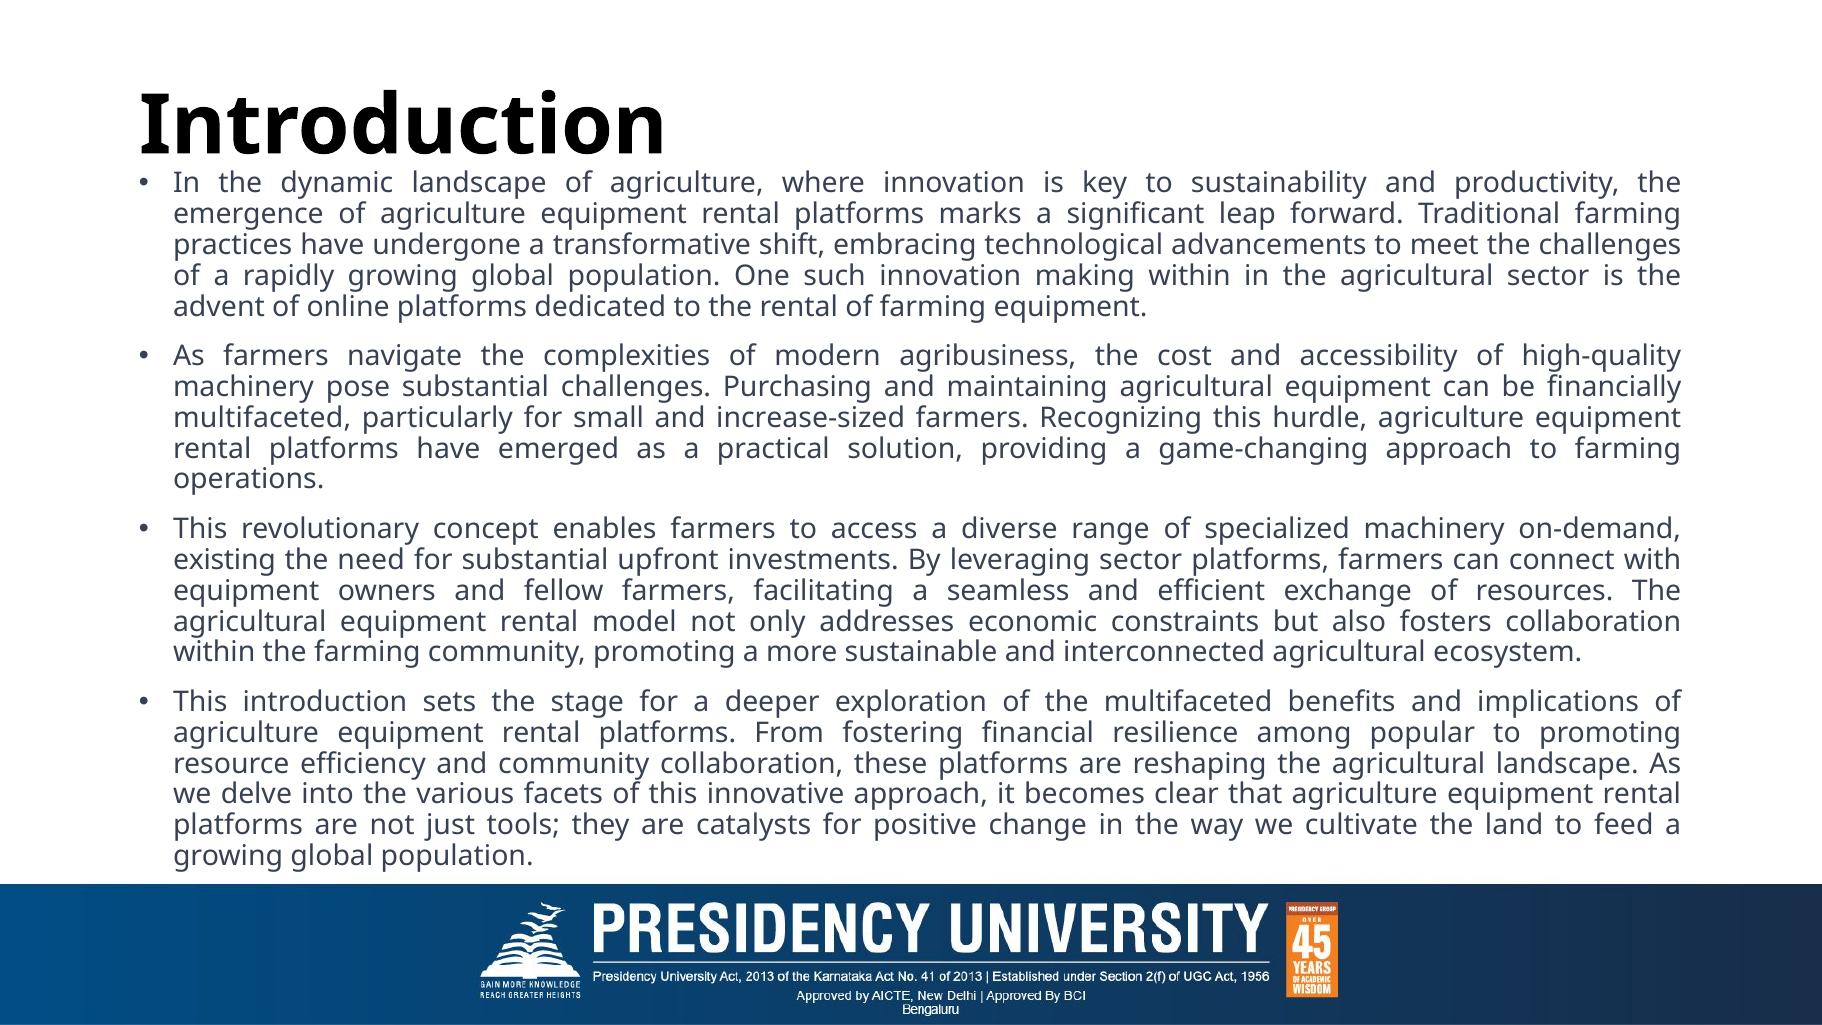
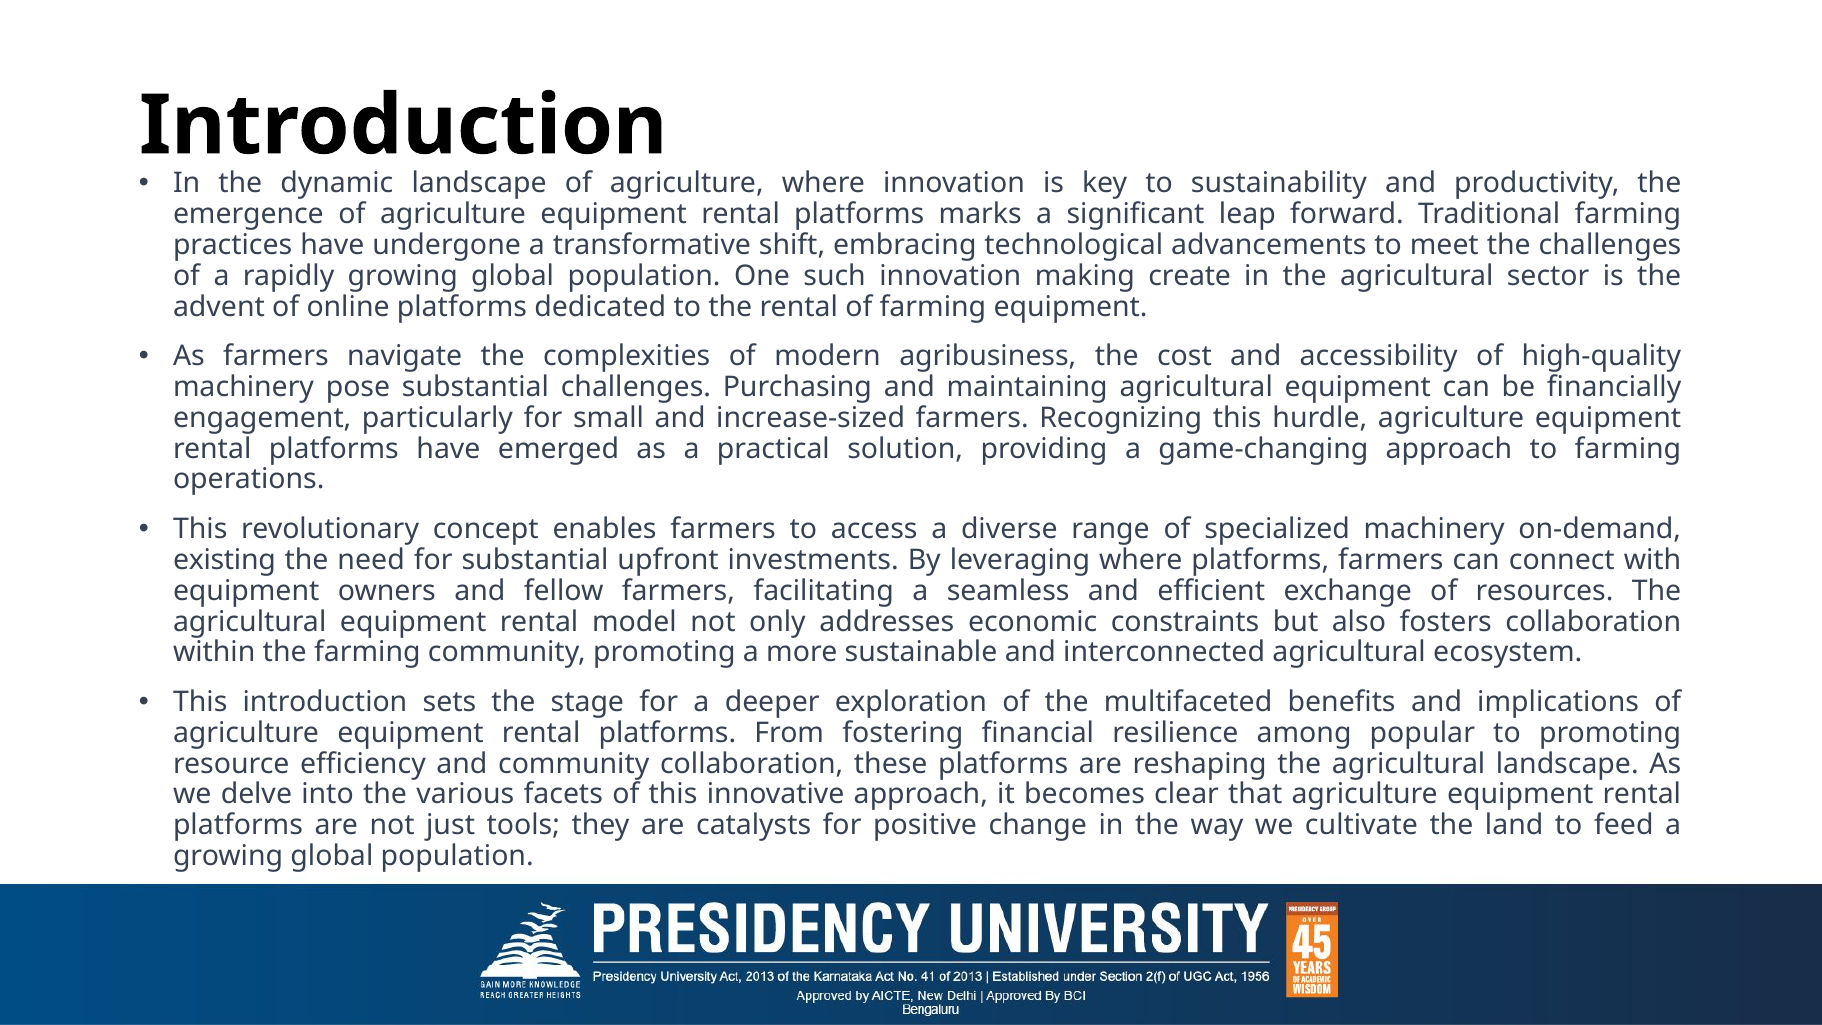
making within: within -> create (1190, 276)
multifaceted: multifaceted -> engagement (262, 418)
leveraging sector: sector -> where (1141, 560)
